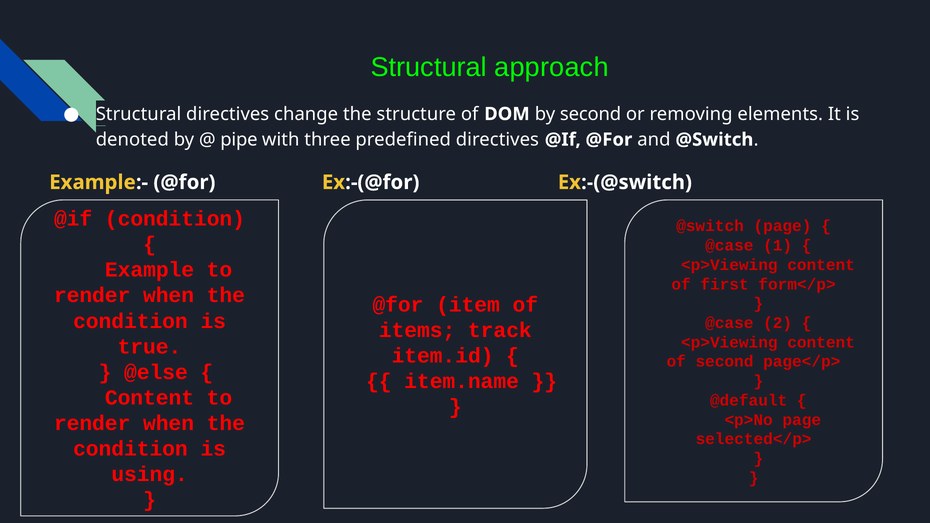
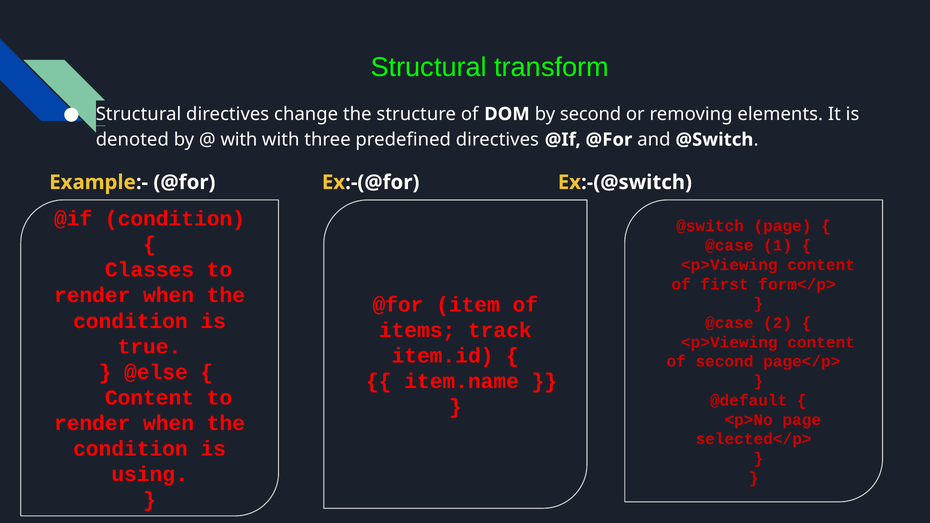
approach: approach -> transform (552, 68)
pipe: pipe -> with (239, 140)
Example: Example -> Classes (150, 270)
